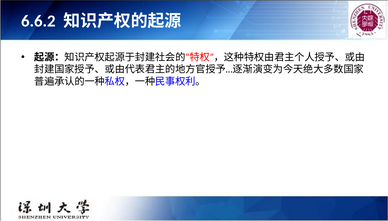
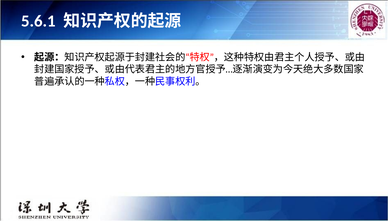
6.6.2: 6.6.2 -> 5.6.1 (38, 21)
